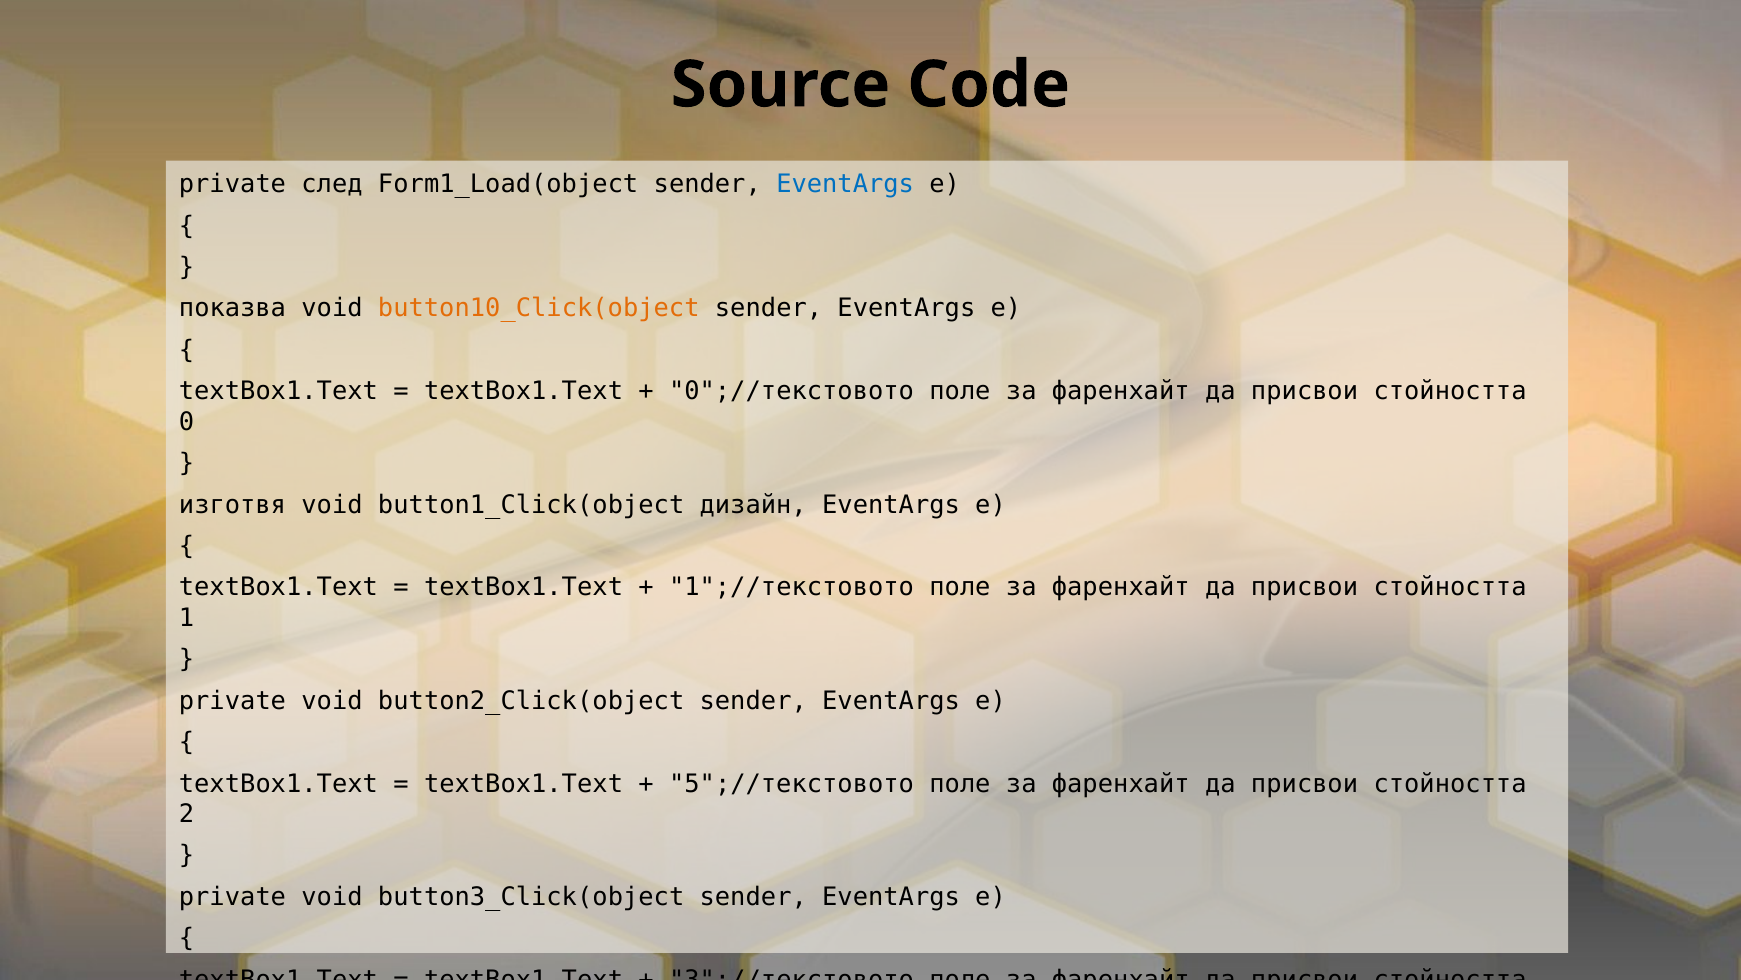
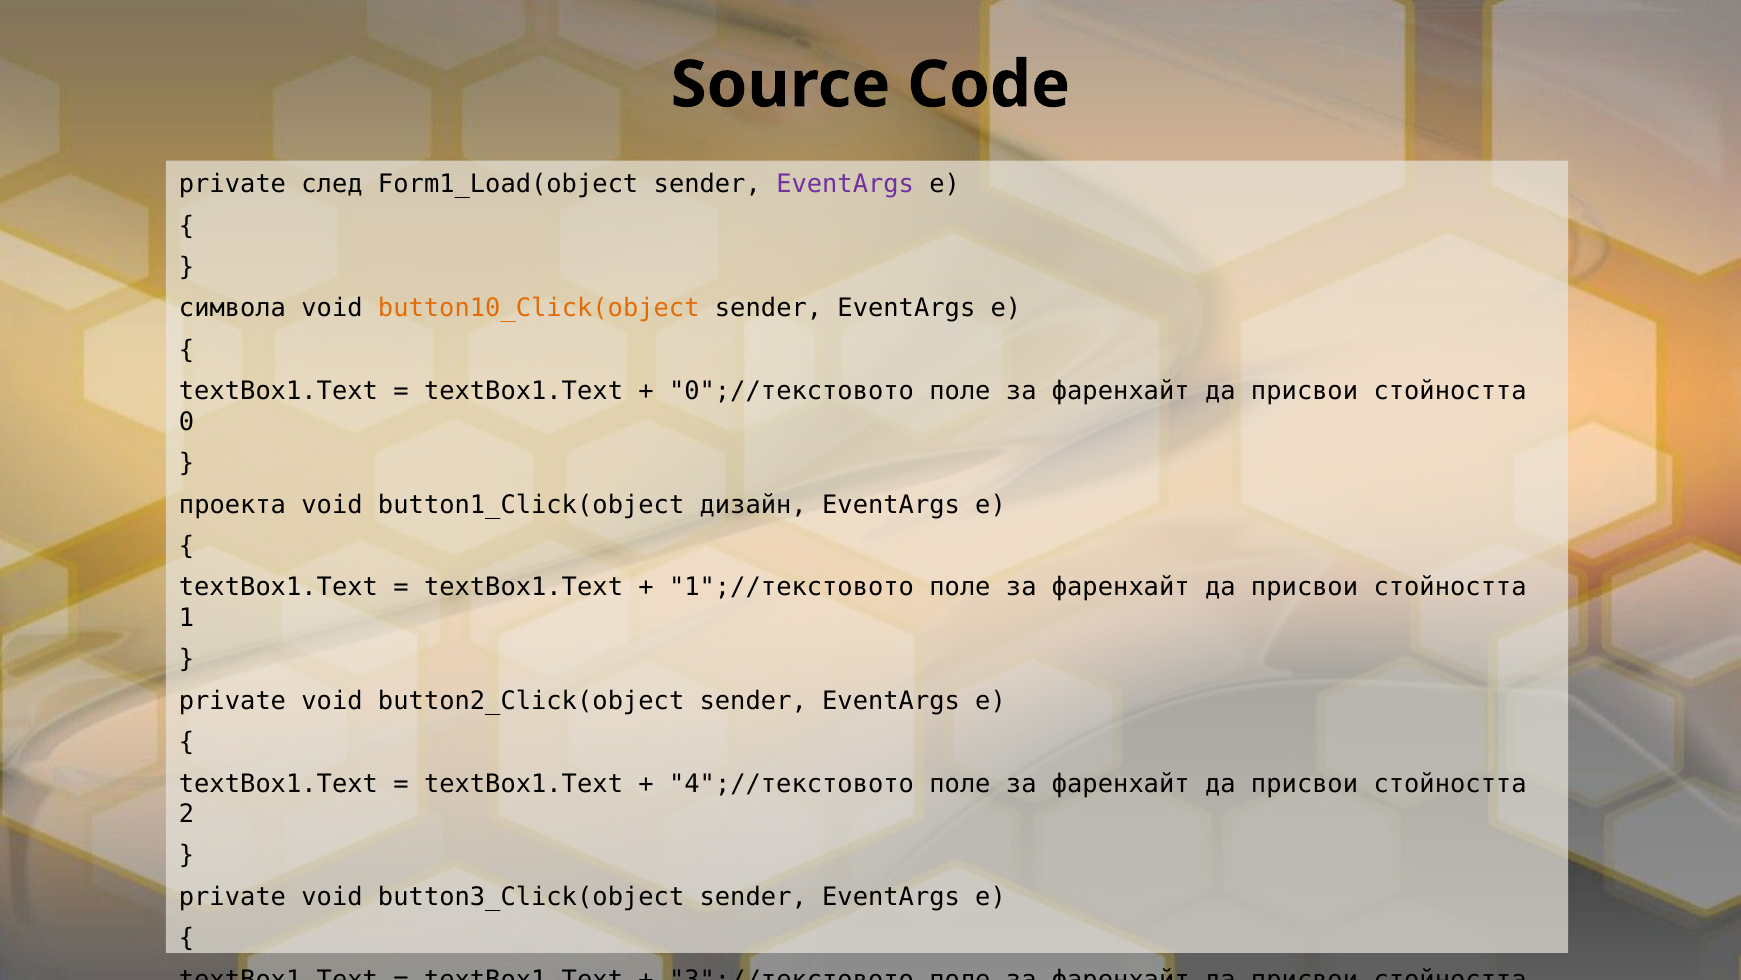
EventArgs colour: blue -> purple (845, 184)
показва: показва -> символа (233, 308)
изготвя: изготвя -> проекта (233, 504)
5";//текстовото: 5";//текстовото -> 4";//текстовото (792, 783)
